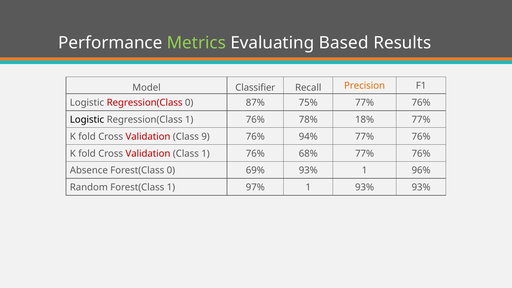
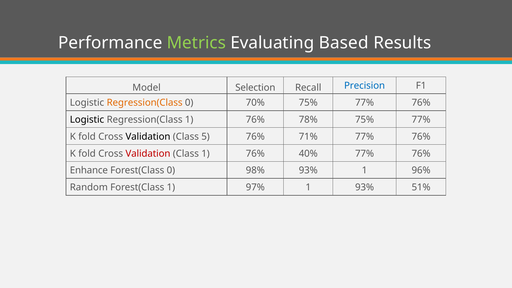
Classifier: Classifier -> Selection (255, 88)
Precision colour: orange -> blue (365, 86)
Regression(Class colour: red -> orange (145, 103)
87%: 87% -> 70% (255, 103)
78% 18%: 18% -> 75% (365, 120)
Validation colour: red -> black (148, 137)
9: 9 -> 5 (206, 137)
94%: 94% -> 71% (308, 137)
68%: 68% -> 40% (308, 153)
Absence: Absence -> Enhance (89, 170)
69%: 69% -> 98% (255, 170)
93% 93%: 93% -> 51% (421, 187)
